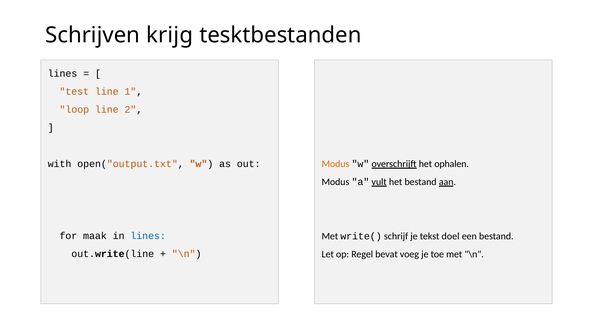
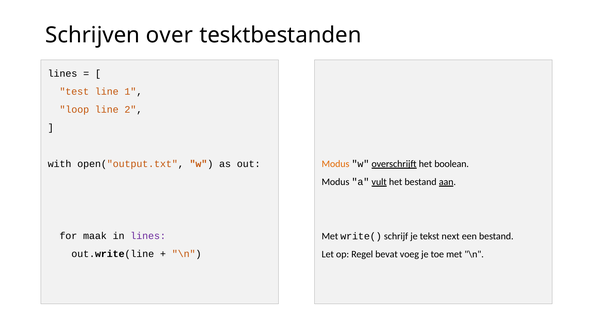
krijg: krijg -> over (170, 35)
ophalen: ophalen -> boolean (452, 164)
doel: doel -> next (451, 236)
lines colour: blue -> purple (148, 236)
